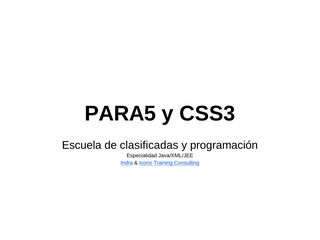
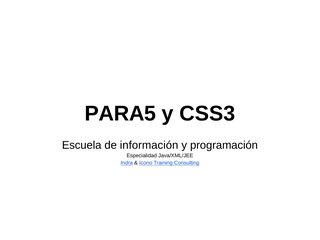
clasificadas: clasificadas -> información (149, 145)
